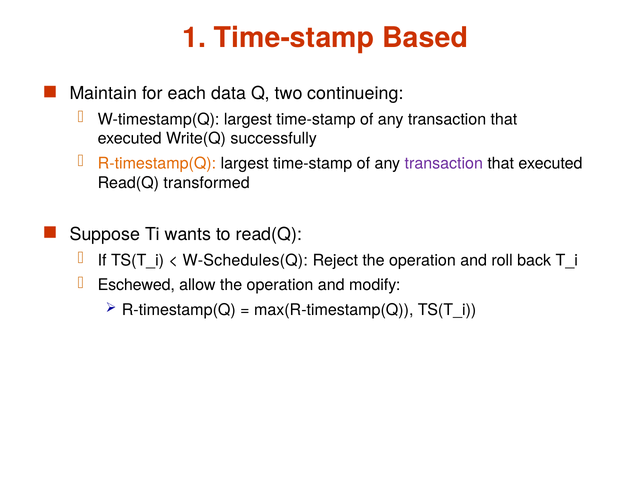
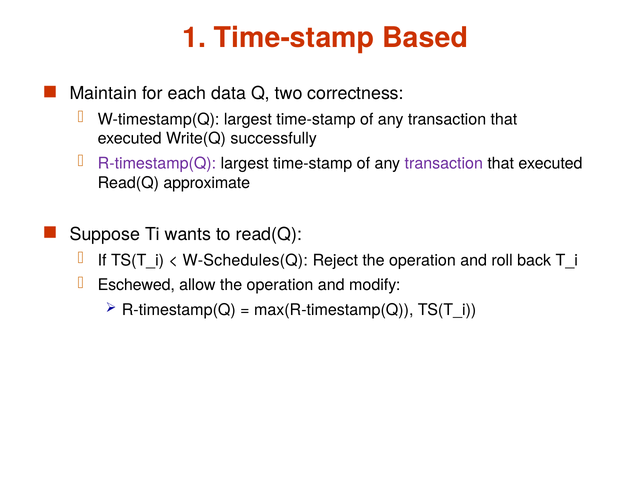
continueing: continueing -> correctness (356, 93)
R-timestamp(Q colour: orange -> purple (157, 163)
transformed: transformed -> approximate (207, 183)
